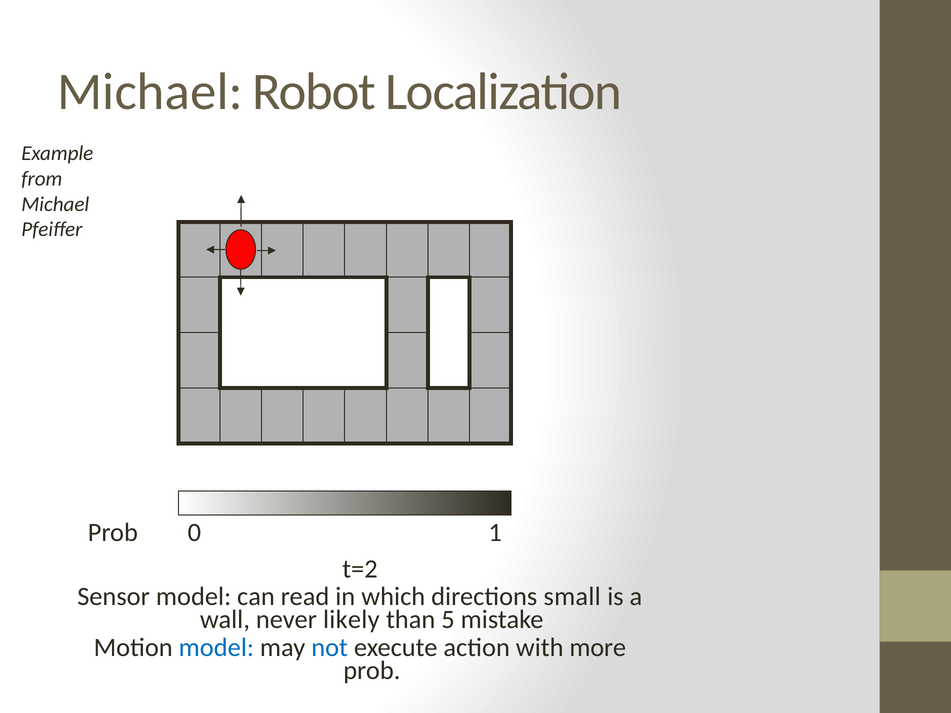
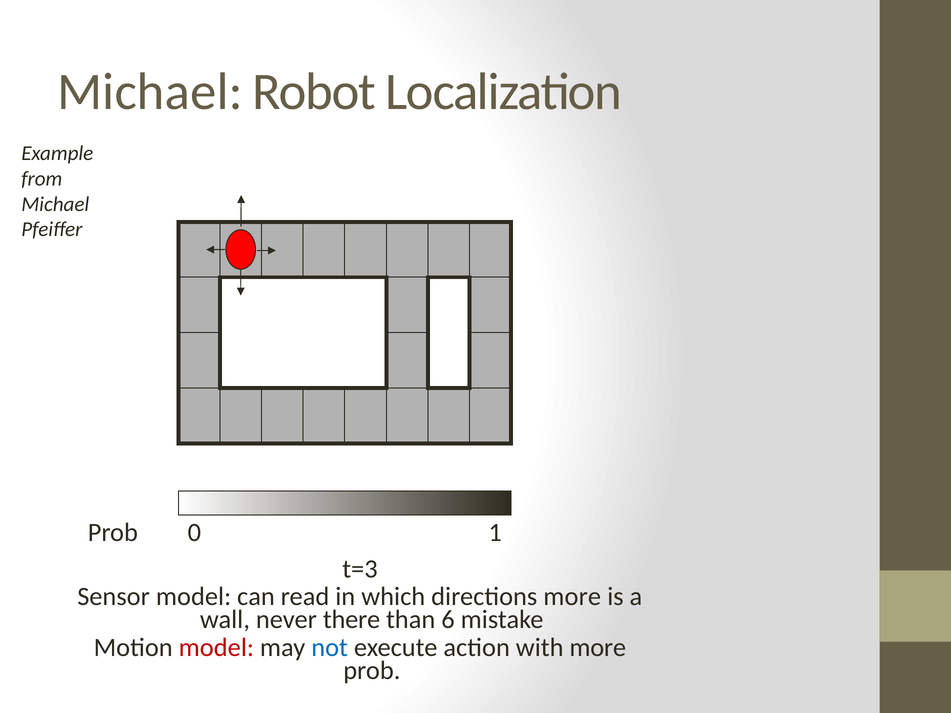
t=2: t=2 -> t=3 (360, 569)
directions small: small -> more (572, 597)
likely: likely -> there (352, 620)
5: 5 -> 6 (448, 620)
model colour: blue -> red (216, 648)
